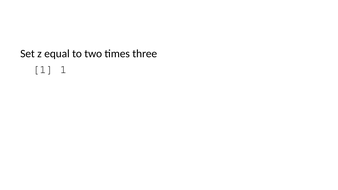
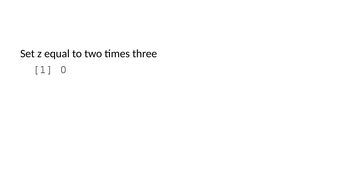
1 1: 1 -> 0 (63, 69)
